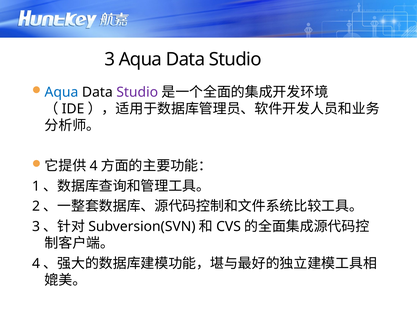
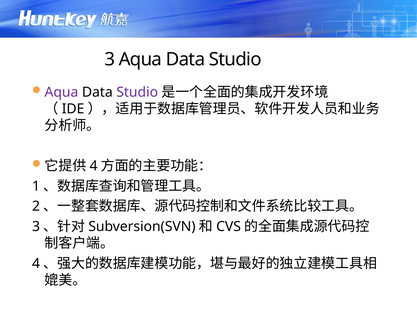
Aqua colour: blue -> purple (61, 92)
